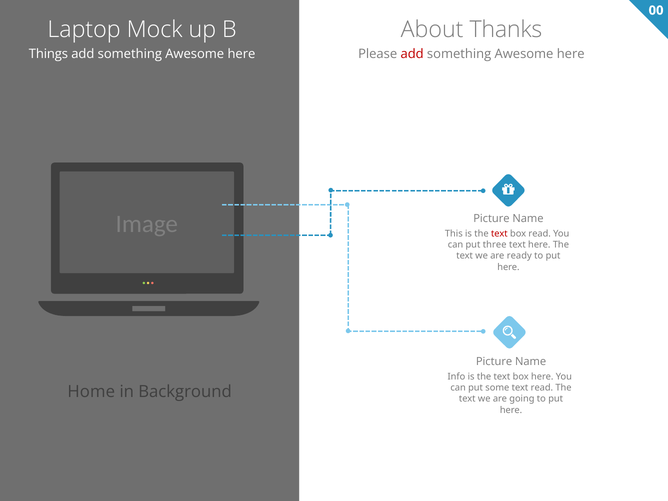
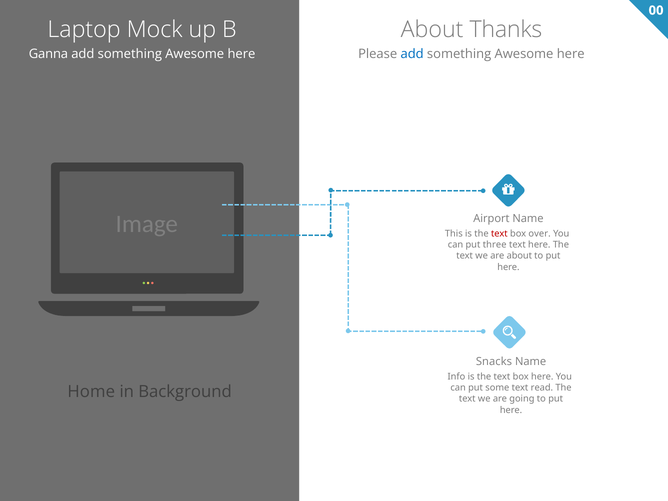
Things: Things -> Ganna (48, 54)
add colour: red -> blue (412, 54)
Picture: Picture -> Airport (491, 219)
box read: read -> over (540, 234)
are ready: ready -> about (519, 256)
Picture: Picture -> Snacks (494, 362)
